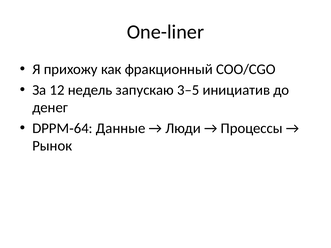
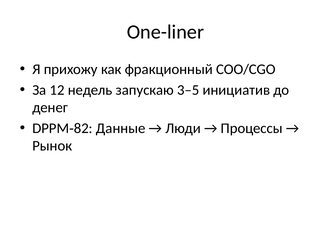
64: 64 -> 82 (83, 128)
